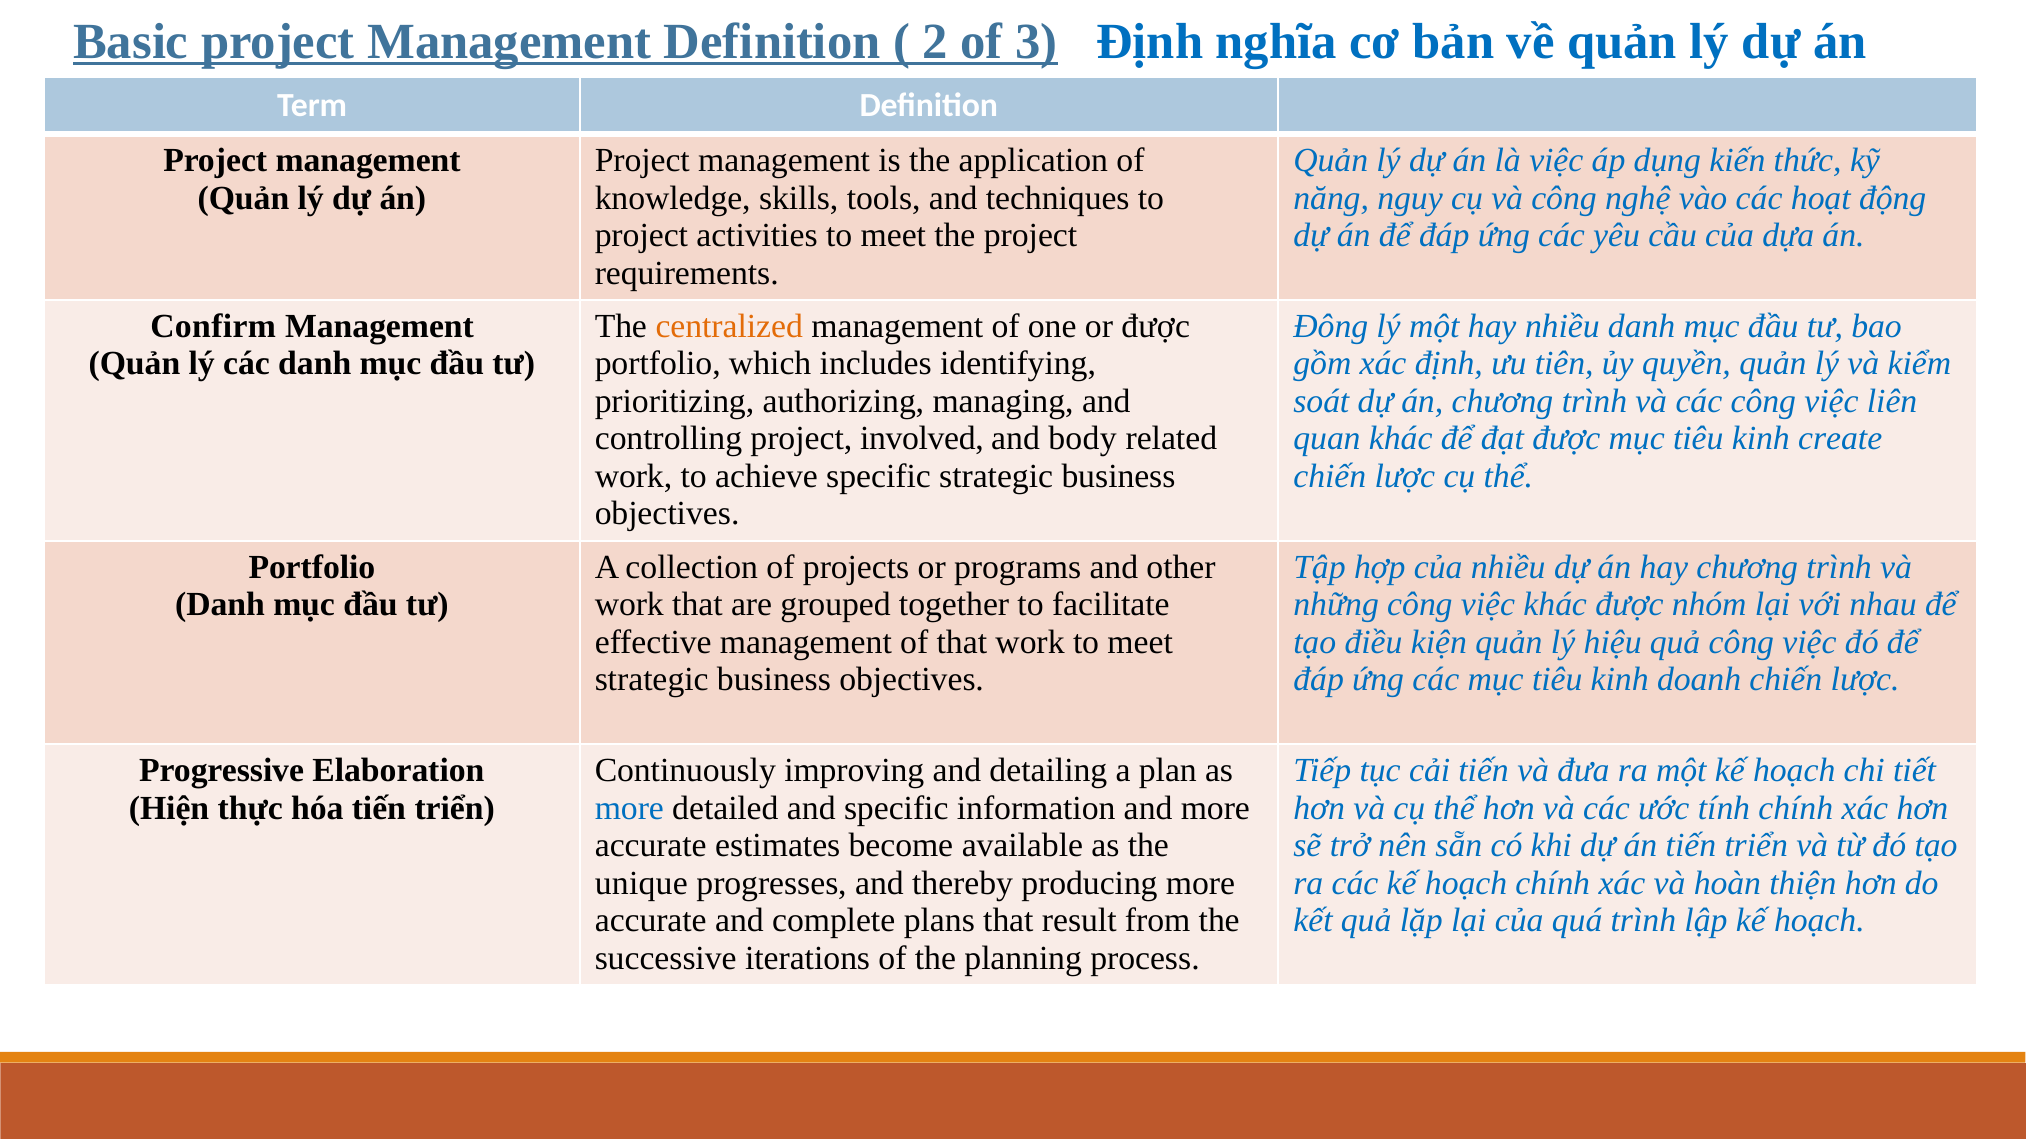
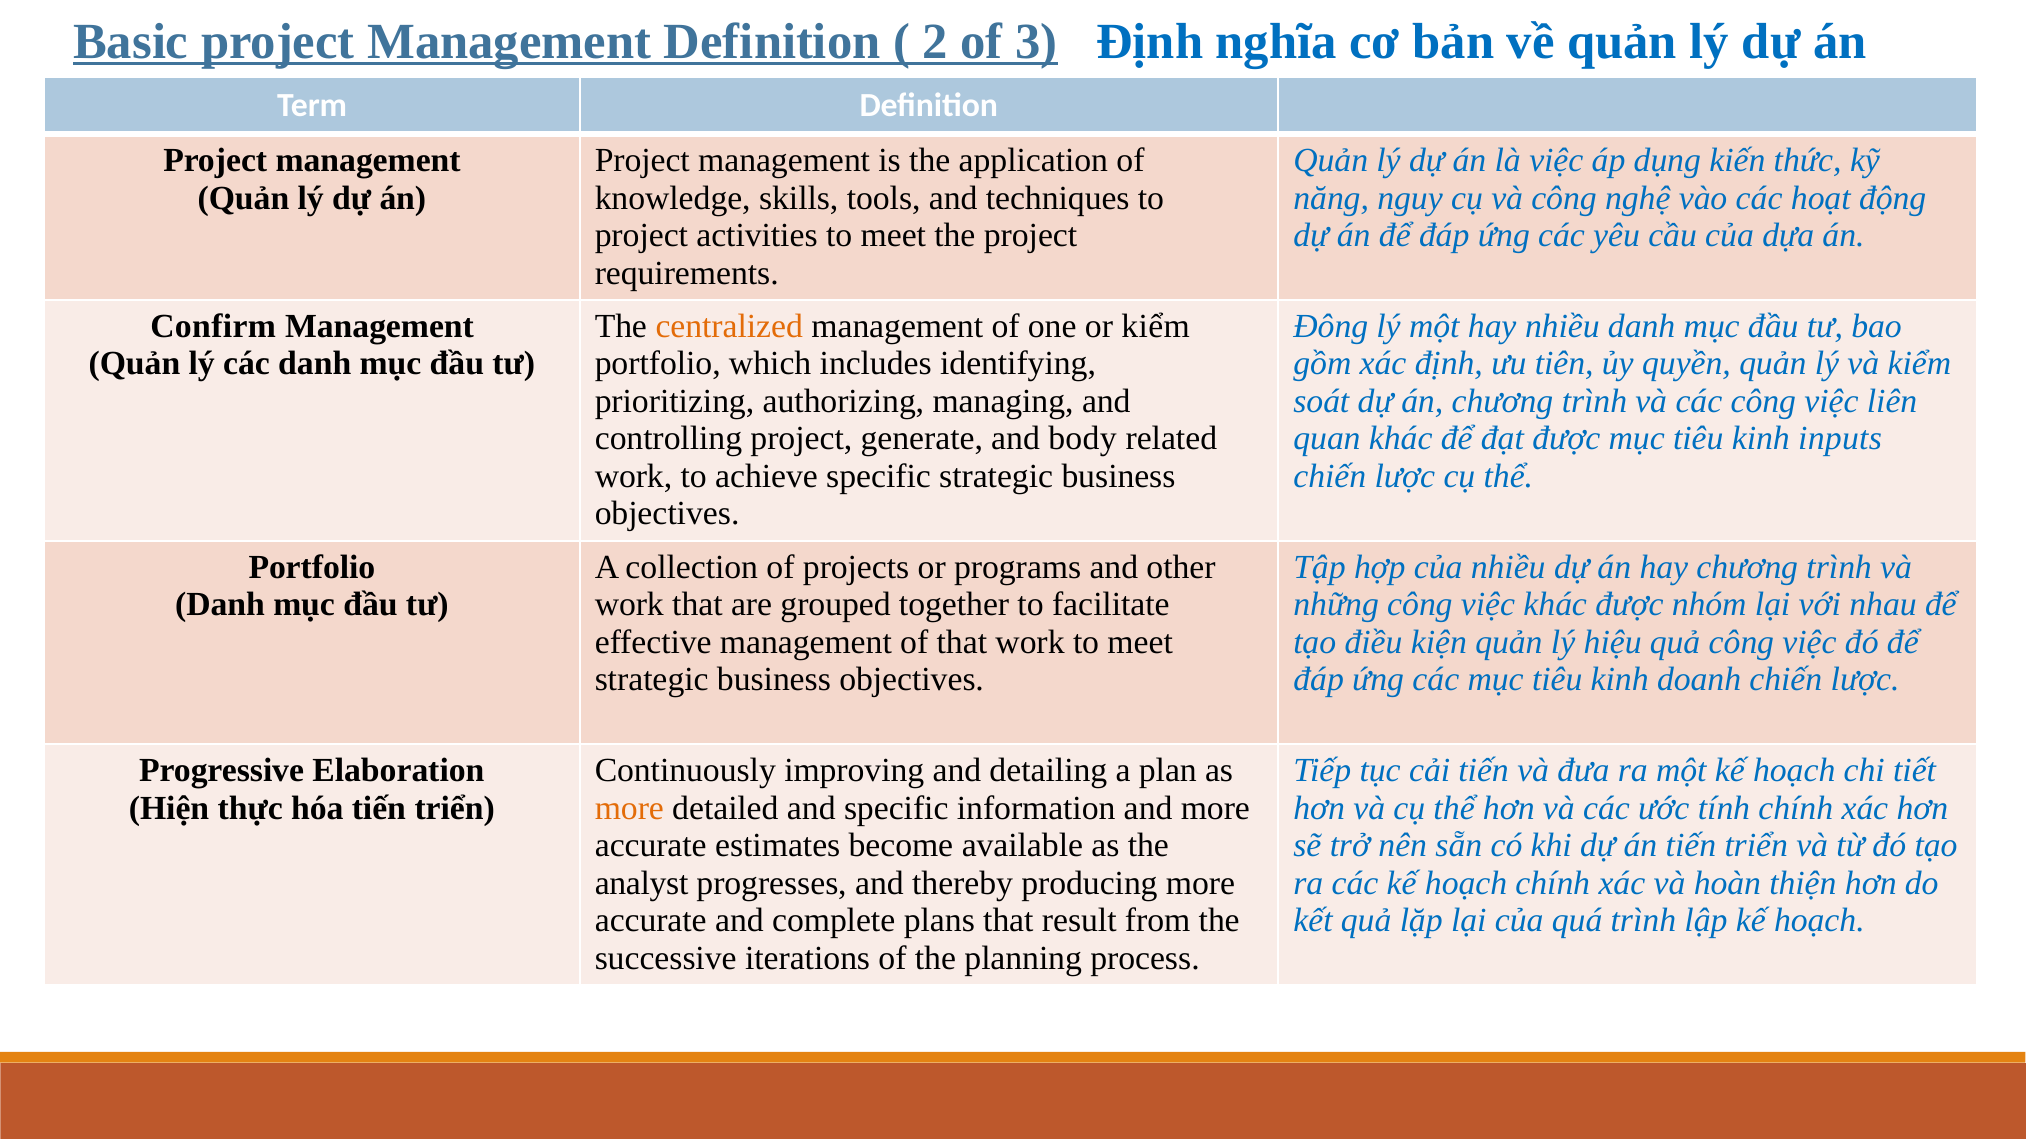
or được: được -> kiểm (1156, 326)
involved: involved -> generate (922, 439)
create: create -> inputs (1840, 439)
more colour: blue -> orange (629, 808)
unique: unique -> analyst (642, 884)
